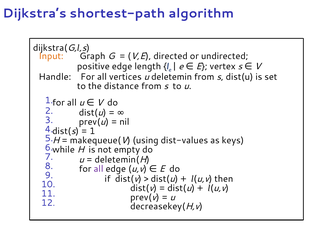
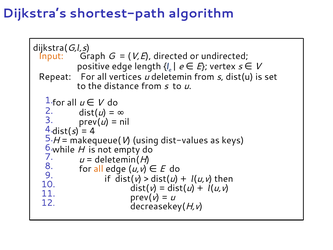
Handle: Handle -> Repeat (55, 77)
1: 1 -> 4 (92, 131)
all colour: purple -> orange (98, 169)
